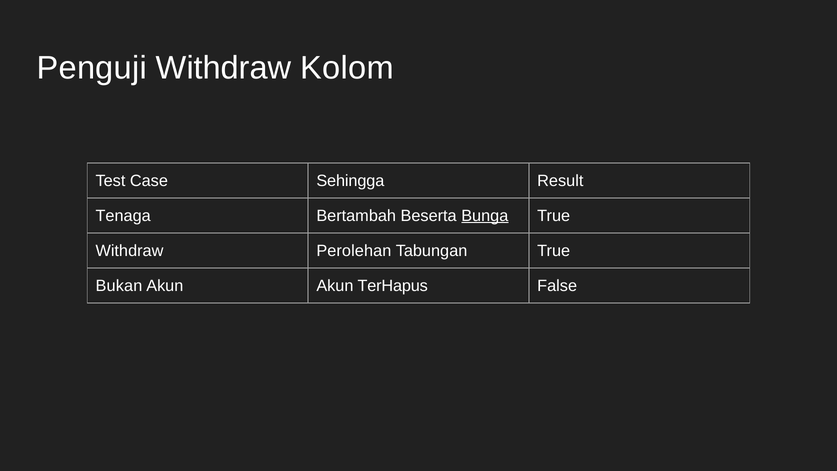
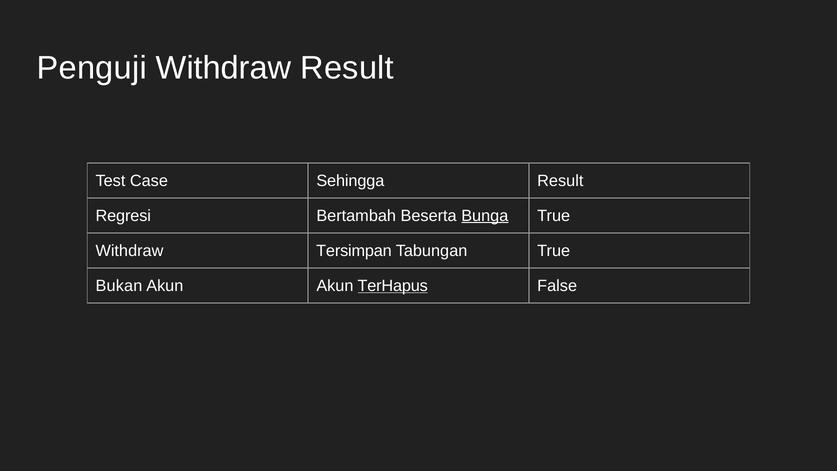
Withdraw Kolom: Kolom -> Result (347, 68)
Tenaga: Tenaga -> Regresi (123, 216)
Perolehan: Perolehan -> Tersimpan (354, 251)
TerHapus underline: none -> present (393, 286)
